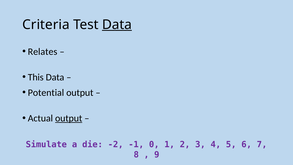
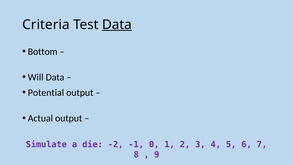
Relates: Relates -> Bottom (43, 52)
This: This -> Will (36, 77)
output underline: present -> none (69, 118)
